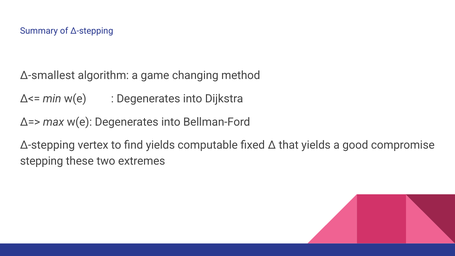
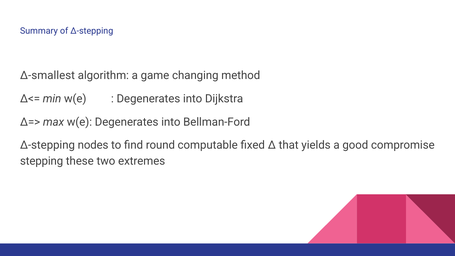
vertex: vertex -> nodes (93, 145)
find yields: yields -> round (160, 145)
